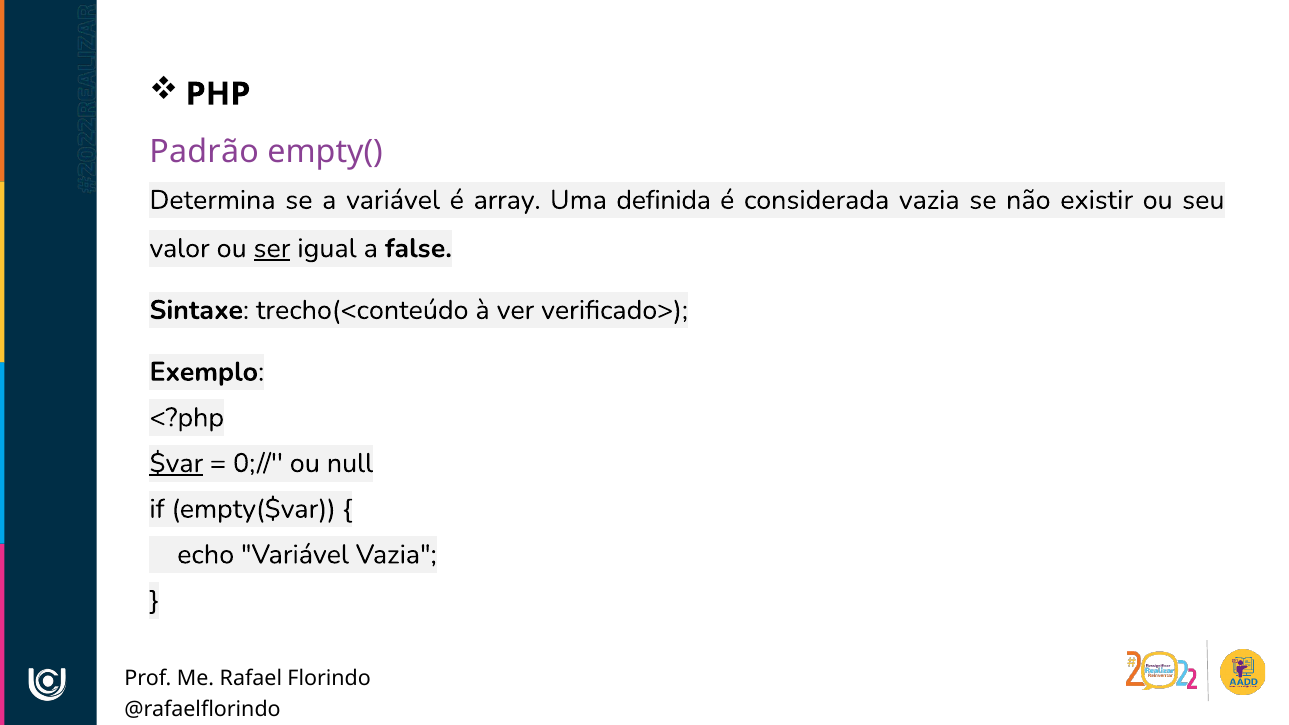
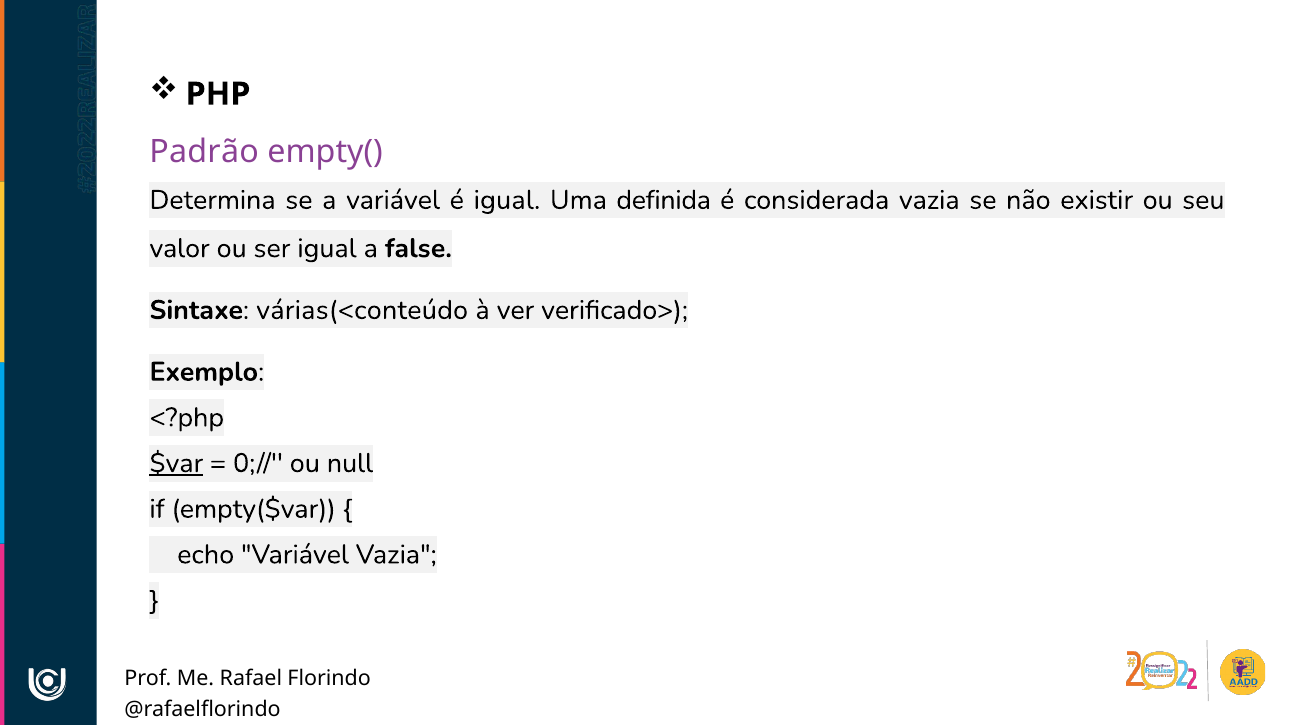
é array: array -> igual (507, 200)
ser underline: present -> none (272, 248)
trecho(<conteúdo: trecho(<conteúdo -> várias(<conteúdo (362, 310)
